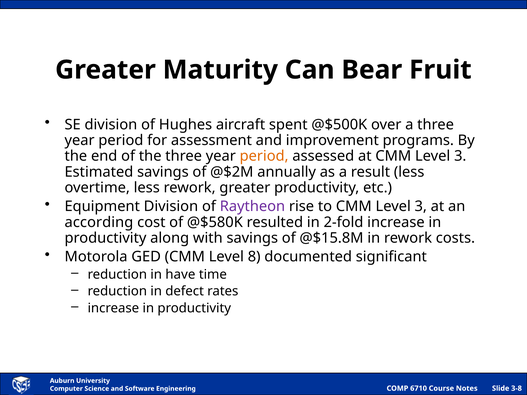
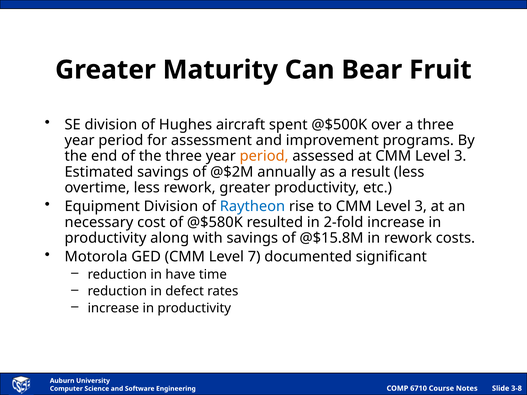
Raytheon colour: purple -> blue (252, 207)
according: according -> necessary (99, 222)
8: 8 -> 7 (254, 257)
